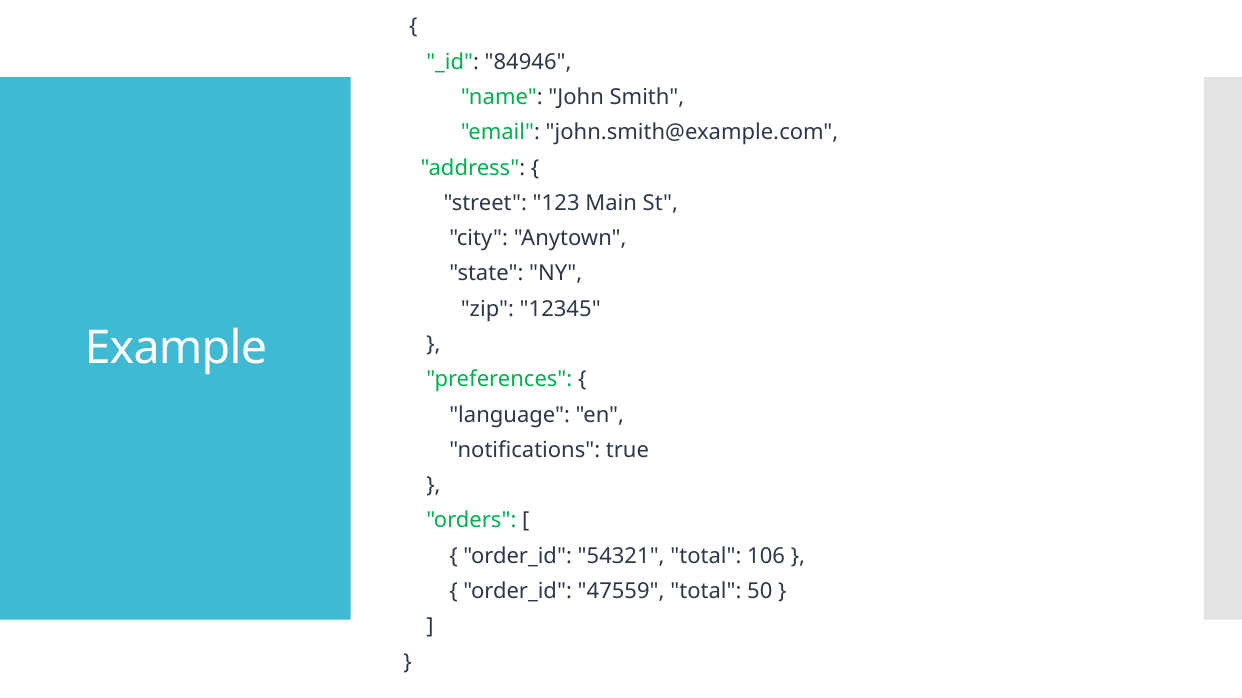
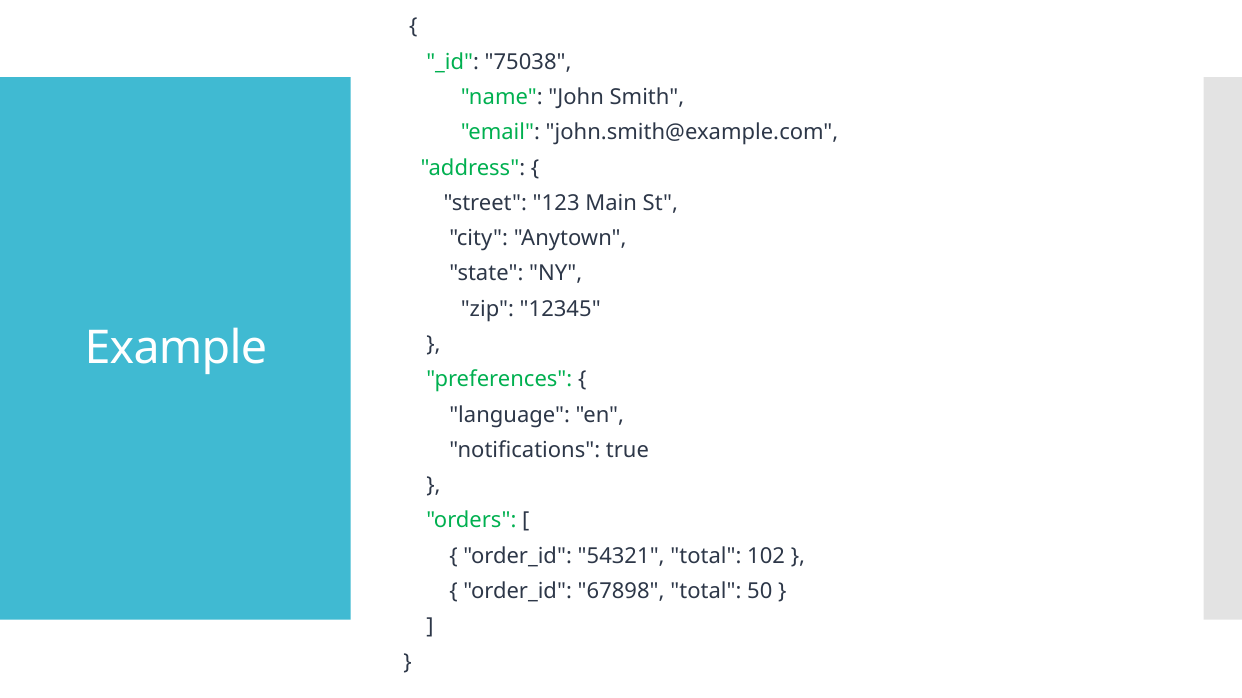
84946: 84946 -> 75038 (528, 62)
106: 106 -> 102 (766, 556)
47559: 47559 -> 67898 (621, 592)
